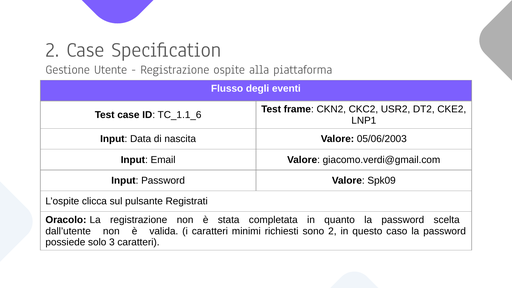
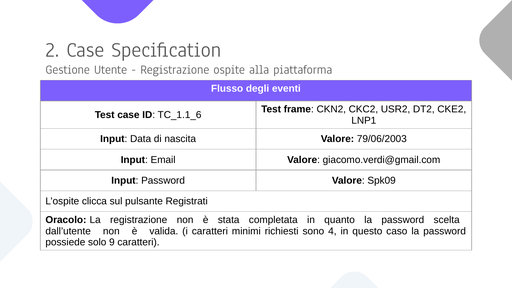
05/06/2003: 05/06/2003 -> 79/06/2003 (382, 139)
sono 2: 2 -> 4 (332, 231)
3: 3 -> 9 (112, 242)
